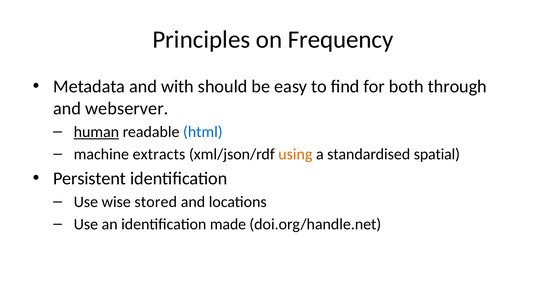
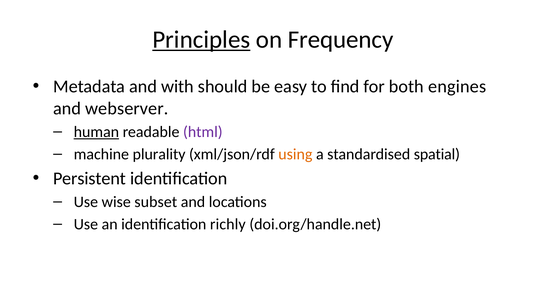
Principles underline: none -> present (201, 40)
through: through -> engines (457, 87)
html colour: blue -> purple (203, 132)
extracts: extracts -> plurality (159, 154)
stored: stored -> subset (156, 202)
made: made -> richly (228, 224)
